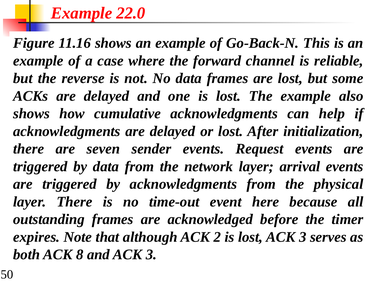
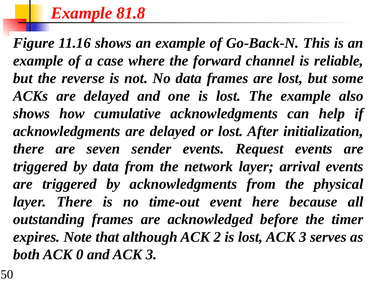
22.0: 22.0 -> 81.8 (131, 13)
8: 8 -> 0 (80, 254)
